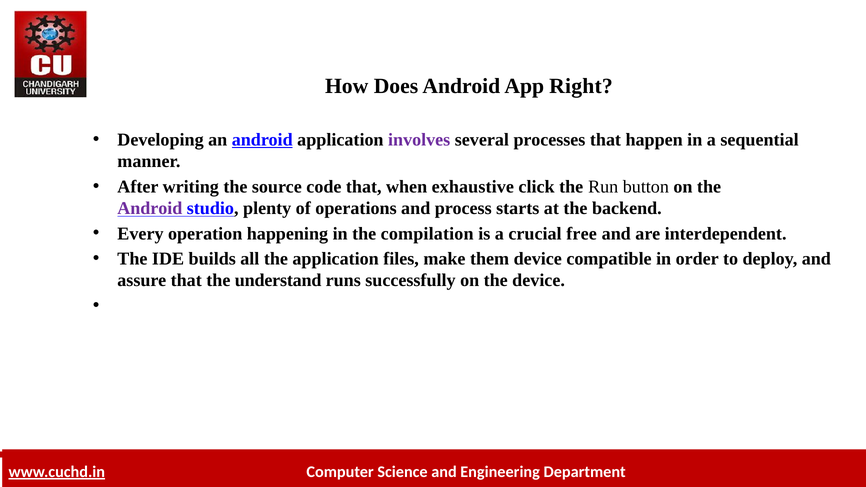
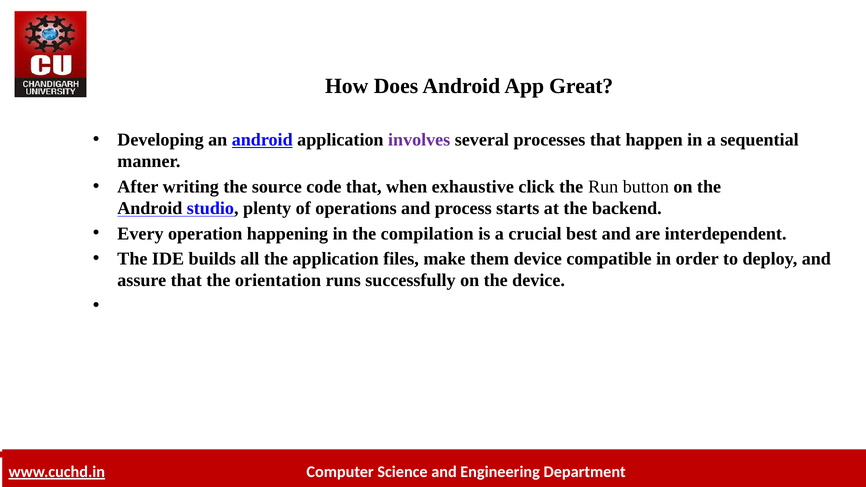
Right: Right -> Great (581, 86)
Android colour: purple -> black (150, 208)
free: free -> best (582, 234)
understand: understand -> orientation (278, 281)
